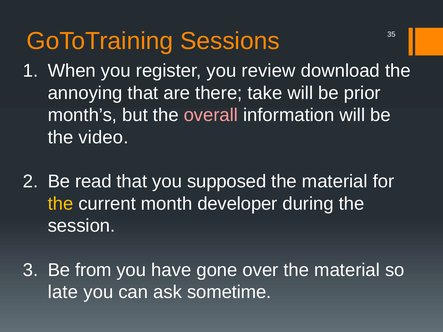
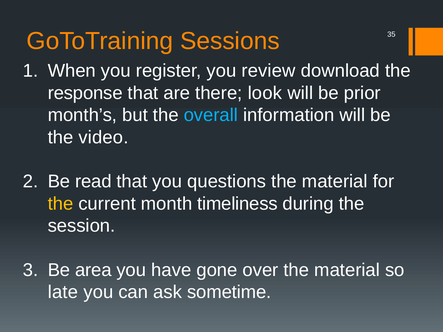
annoying: annoying -> response (85, 93)
take: take -> look (265, 93)
overall colour: pink -> light blue (211, 115)
supposed: supposed -> questions (227, 182)
developer: developer -> timeliness (237, 204)
from: from -> area (93, 270)
